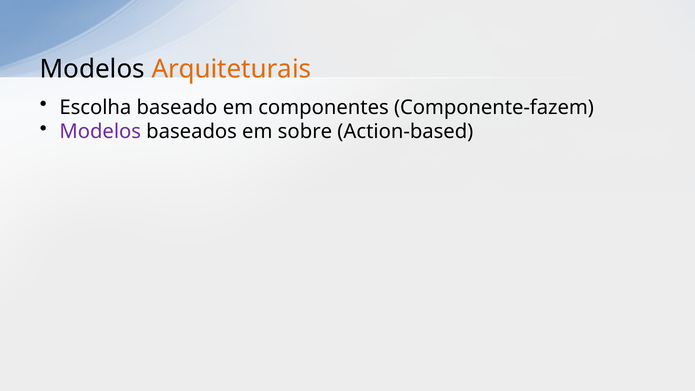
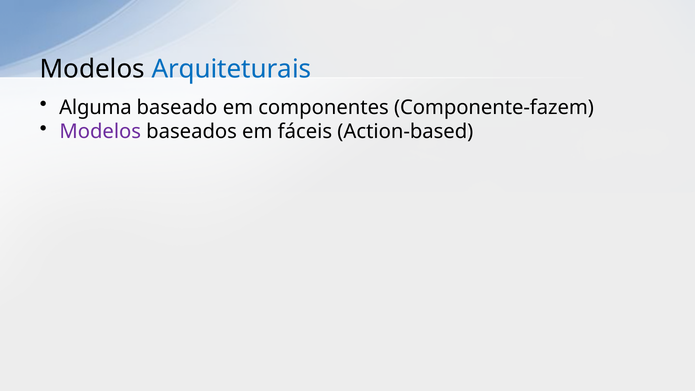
Arquiteturais colour: orange -> blue (231, 69)
Escolha: Escolha -> Alguma (95, 107)
sobre: sobre -> fáceis (305, 132)
